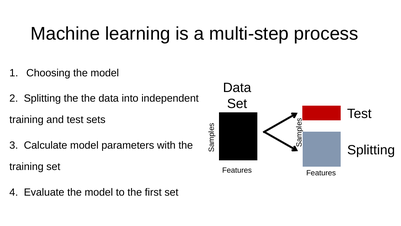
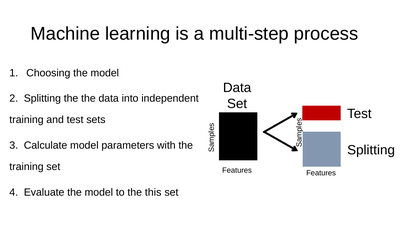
first: first -> this (153, 192)
